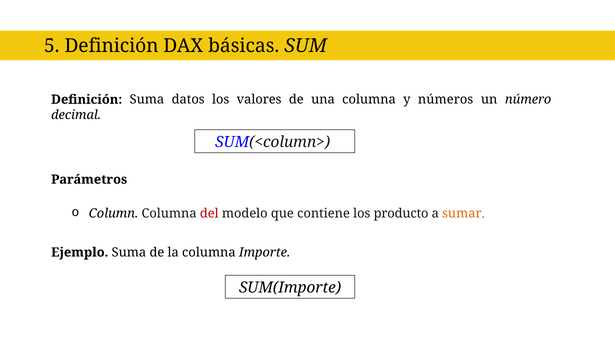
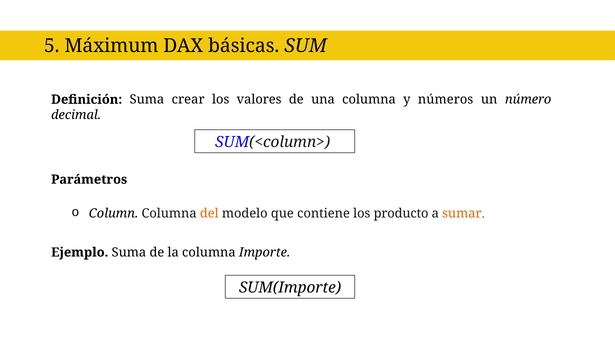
5 Definición: Definición -> Máximum (112, 46)
datos: datos -> crear (188, 100)
del colour: red -> orange (209, 214)
